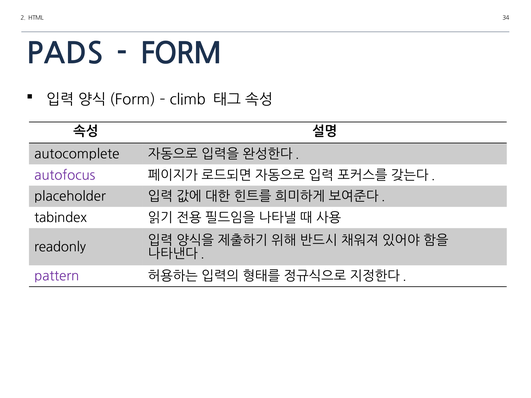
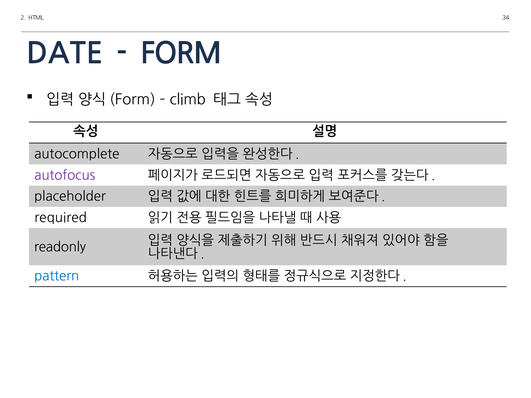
PADS: PADS -> DATE (65, 54)
tabindex: tabindex -> required (61, 218)
pattern colour: purple -> blue (57, 276)
